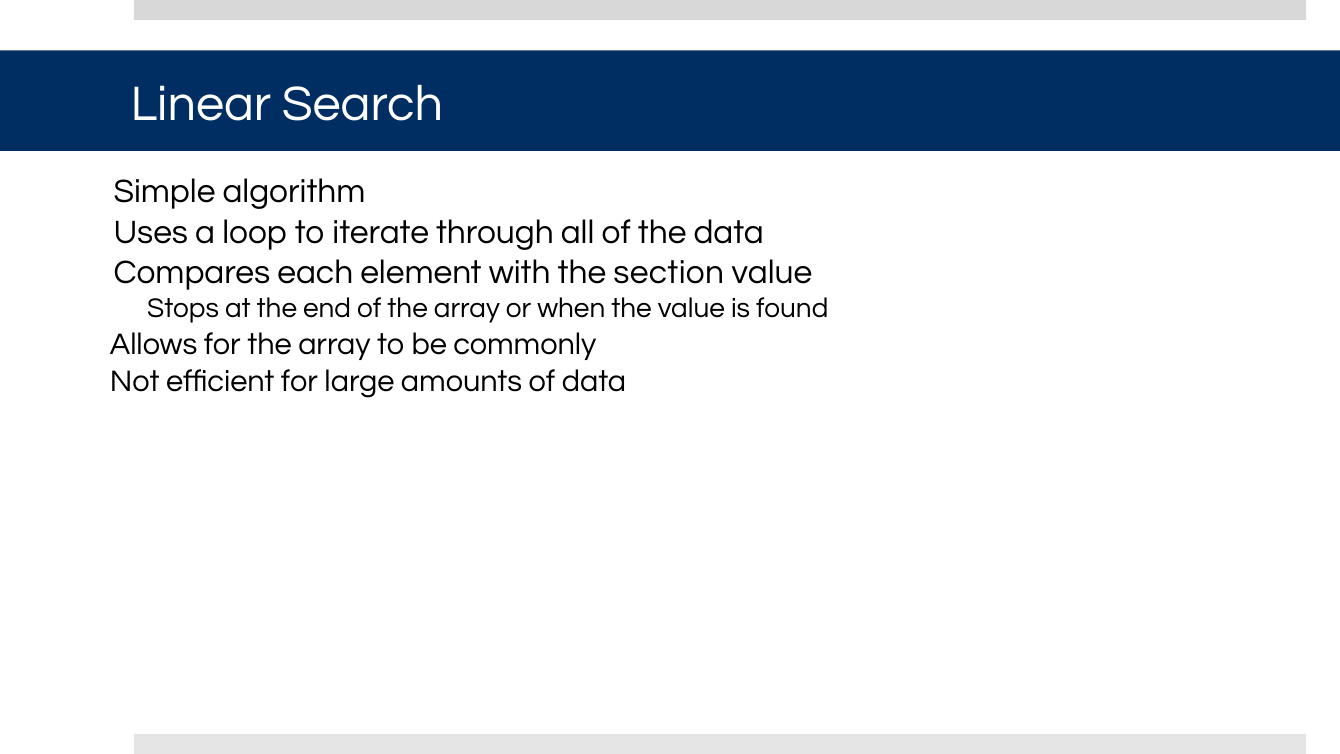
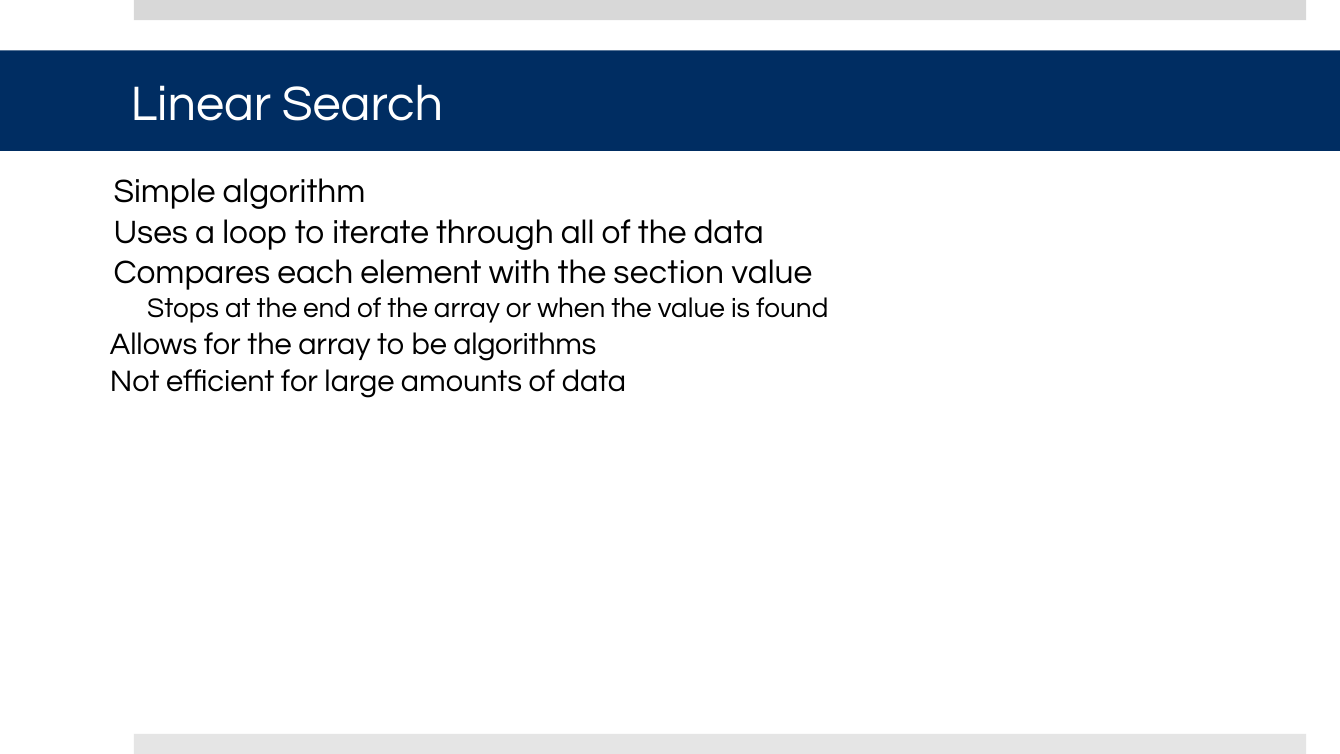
commonly: commonly -> algorithms (525, 344)
